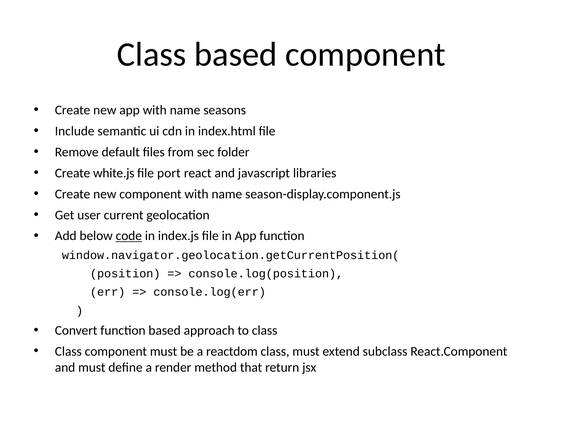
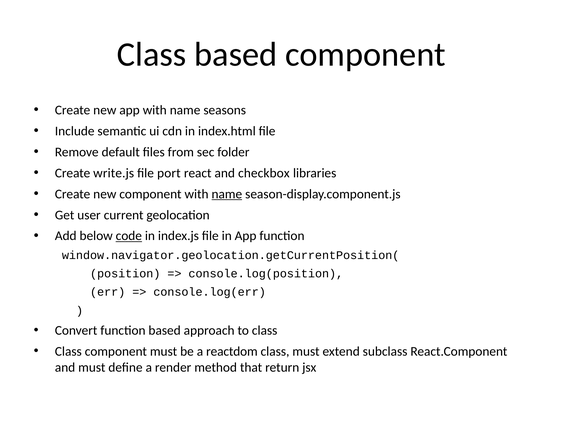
white.js: white.js -> write.js (114, 173)
javascript: javascript -> checkbox (264, 173)
name underline: none -> present (227, 194)
